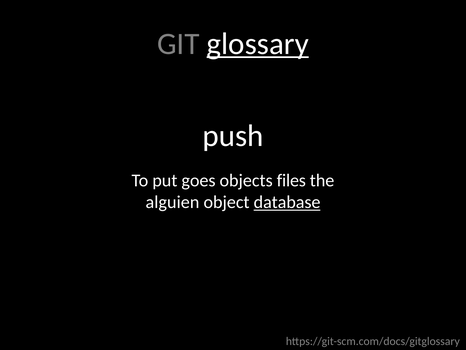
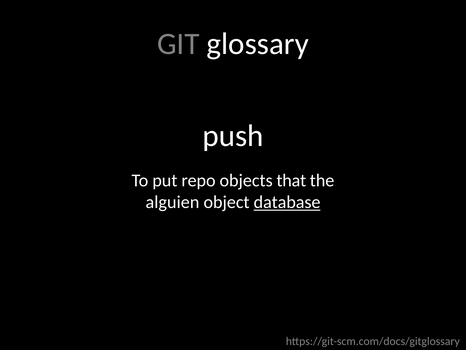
glossary underline: present -> none (258, 44)
goes: goes -> repo (199, 180)
files: files -> that (291, 180)
